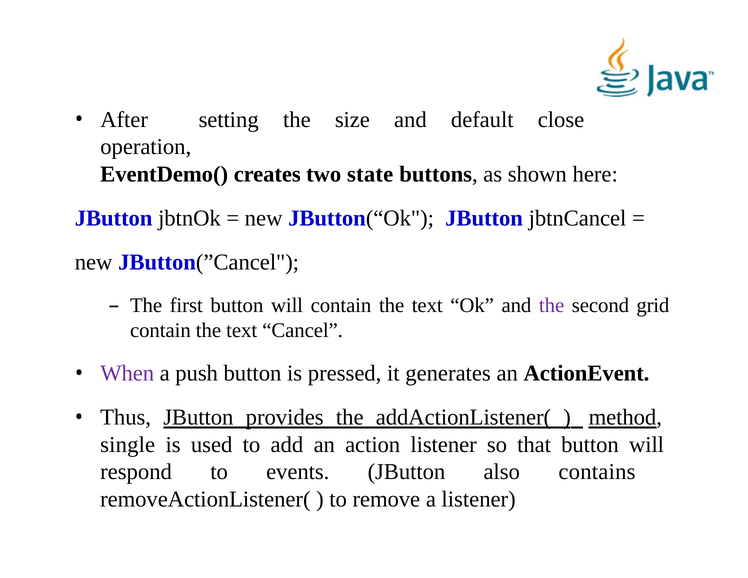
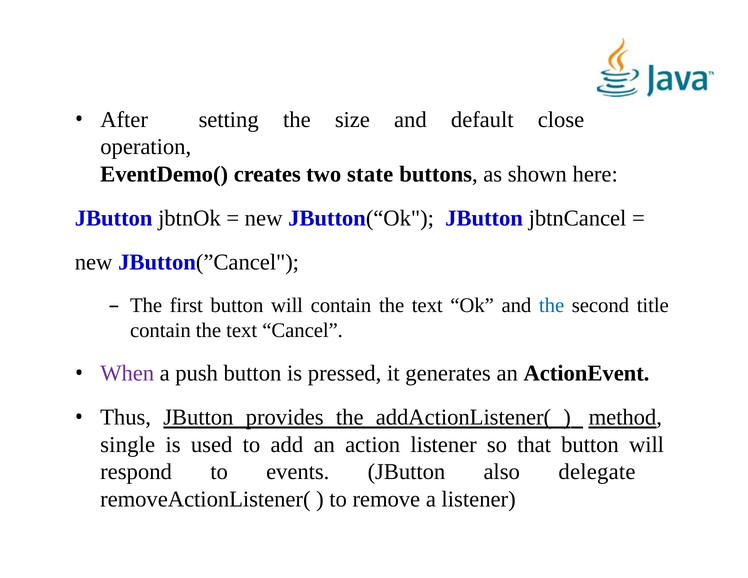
the colour: purple -> blue (552, 305)
grid: grid -> title (653, 305)
contains: contains -> delegate (597, 472)
